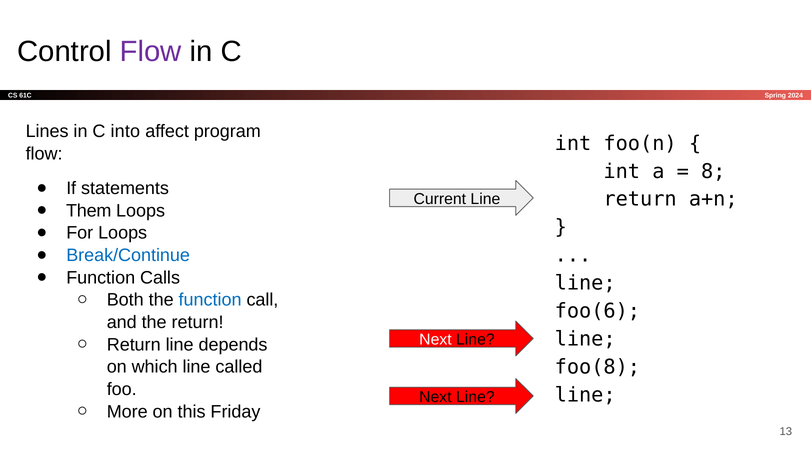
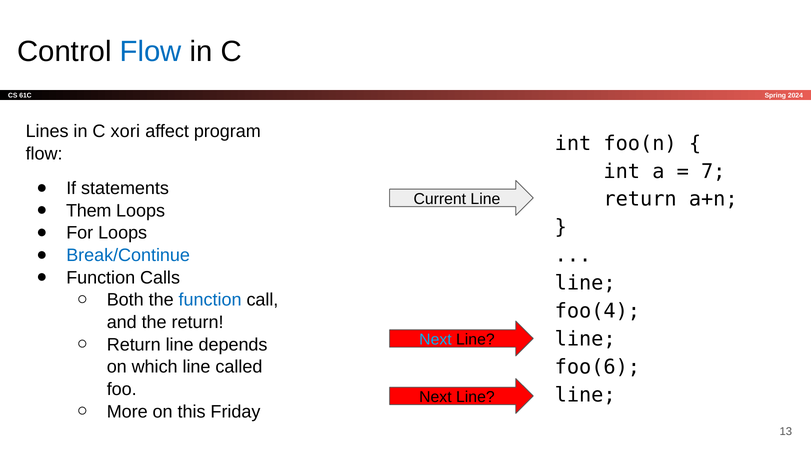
Flow colour: purple -> blue (151, 52)
into: into -> xori (125, 131)
8: 8 -> 7 (713, 171)
foo(6: foo(6 -> foo(4 (597, 311)
Next colour: white -> light blue (435, 340)
foo(8: foo(8 -> foo(6 (597, 367)
